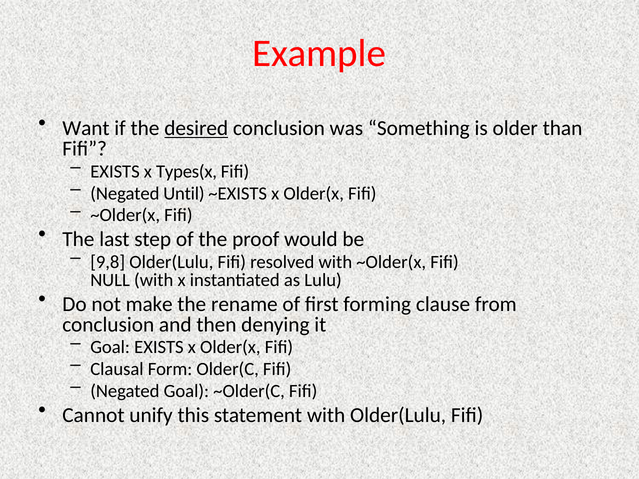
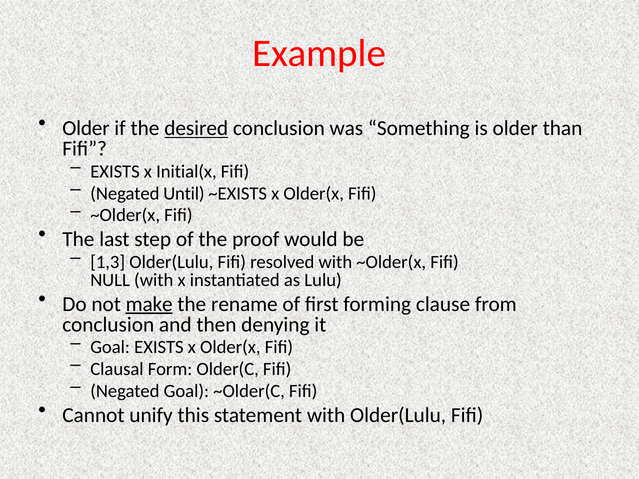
Want: Want -> Older (86, 128)
Types(x: Types(x -> Initial(x (186, 172)
9,8: 9,8 -> 1,3 (108, 262)
make underline: none -> present (149, 304)
